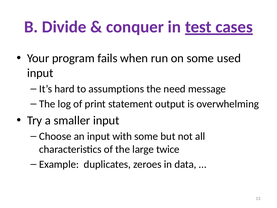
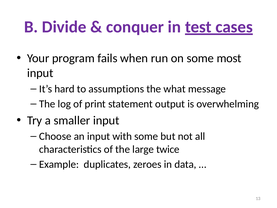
used: used -> most (229, 58)
need: need -> what (175, 89)
